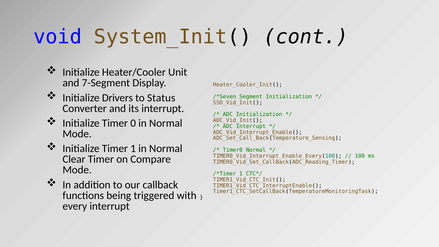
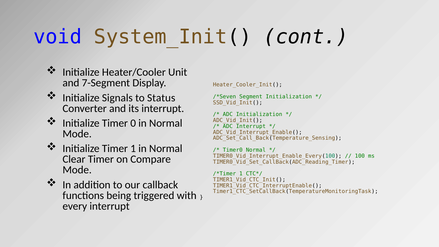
Drivers: Drivers -> Signals (117, 98)
